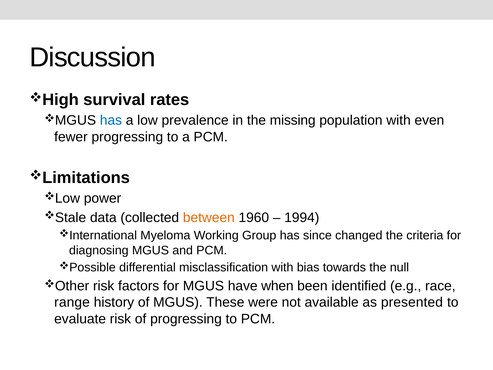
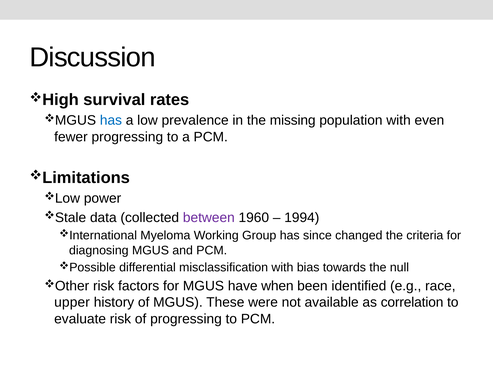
between colour: orange -> purple (209, 217)
range: range -> upper (72, 302)
presented: presented -> correlation (412, 302)
